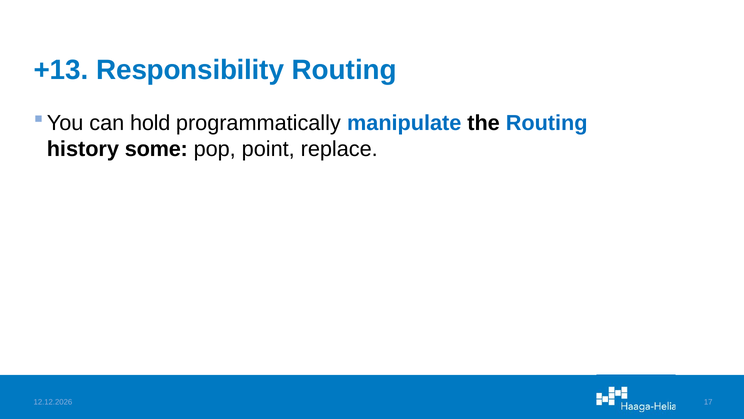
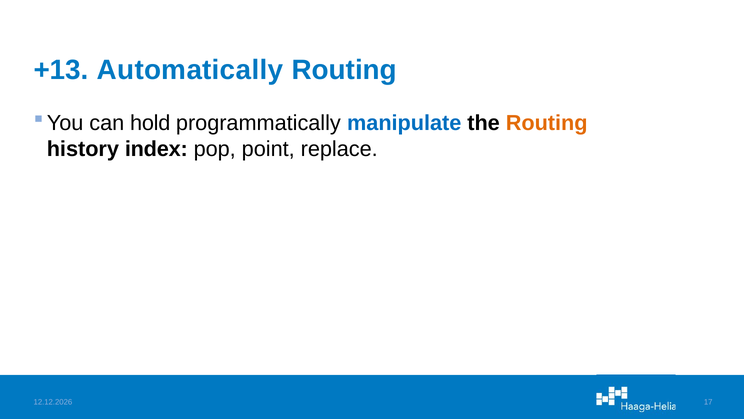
Responsibility: Responsibility -> Automatically (190, 70)
Routing colour: blue -> orange (547, 123)
some: some -> index (156, 149)
